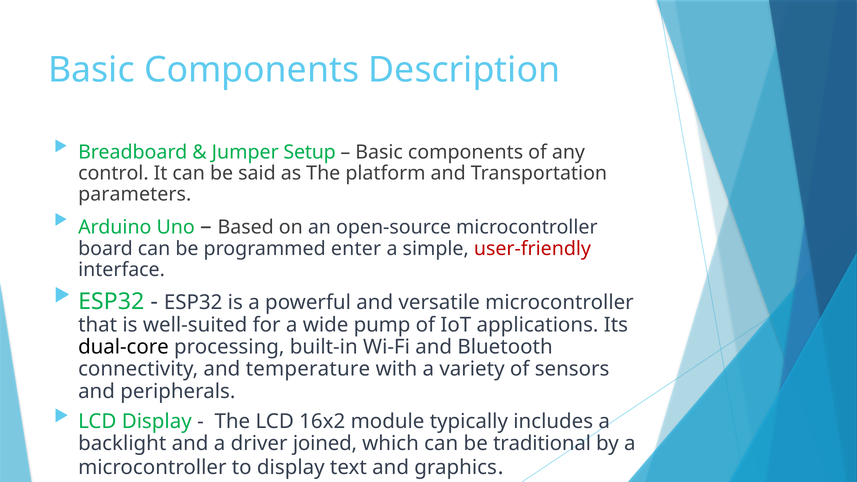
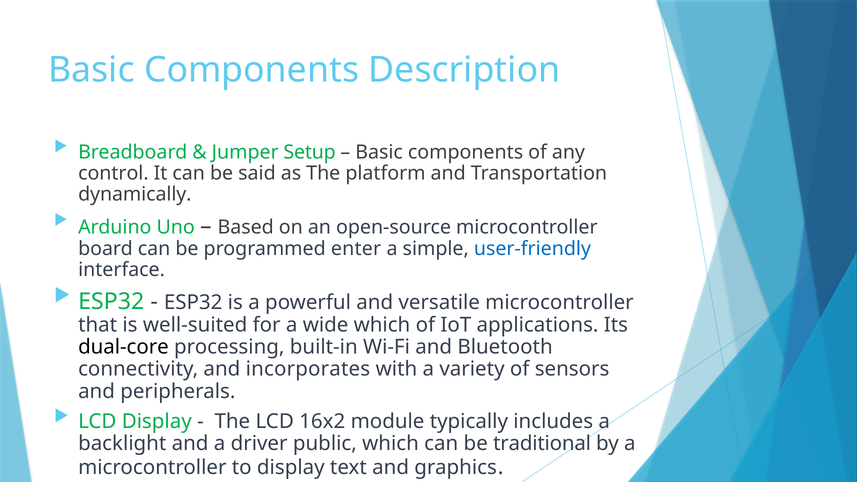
parameters: parameters -> dynamically (135, 194)
user-friendly colour: red -> blue (532, 249)
wide pump: pump -> which (382, 325)
temperature: temperature -> incorporates (308, 369)
joined: joined -> public (325, 444)
